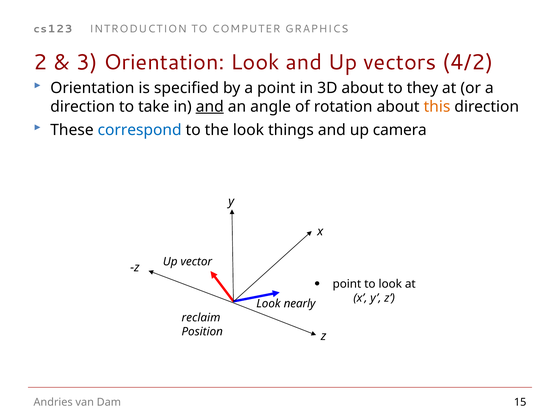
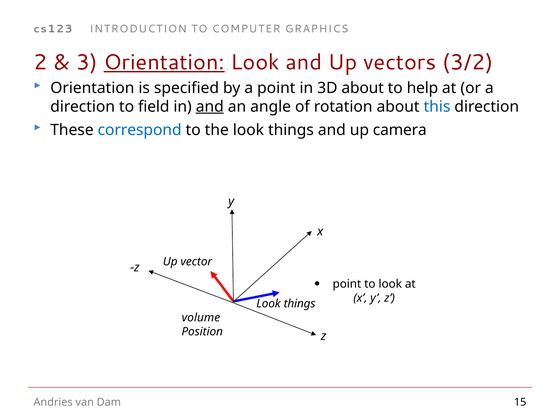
Orientation underline: none -> present (164, 62)
4/2: 4/2 -> 3/2 (468, 62)
they: they -> help (422, 88)
take: take -> field (154, 107)
this colour: orange -> blue (437, 107)
nearly: nearly -> things (300, 304)
reclaim: reclaim -> volume (201, 318)
